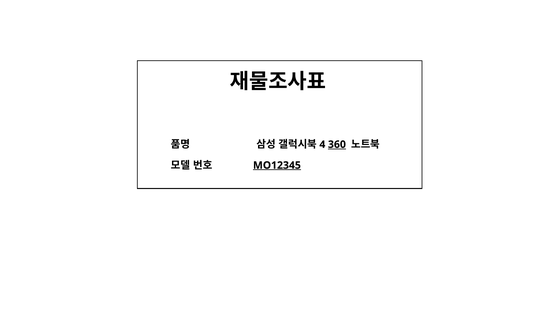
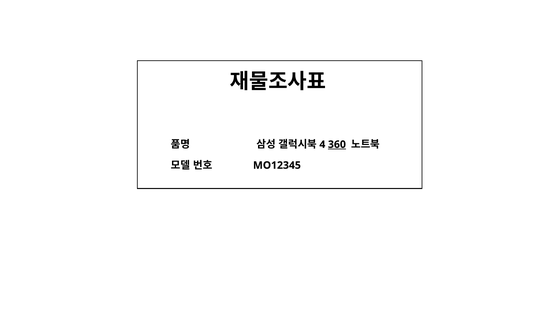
MO12345 underline: present -> none (277, 165)
